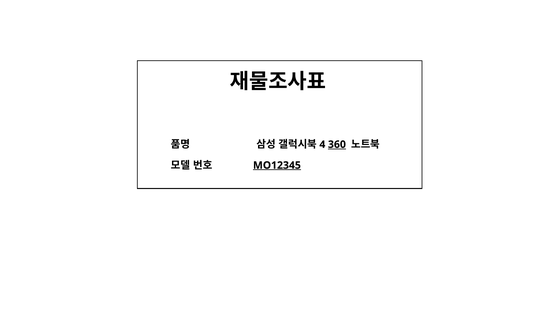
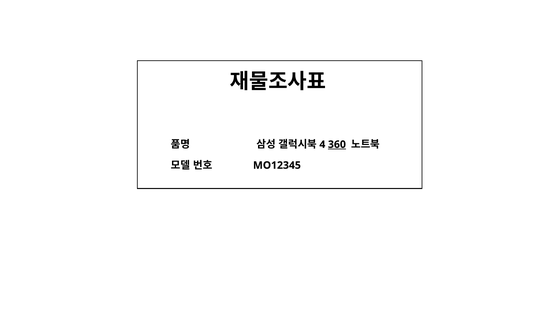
MO12345 underline: present -> none (277, 165)
